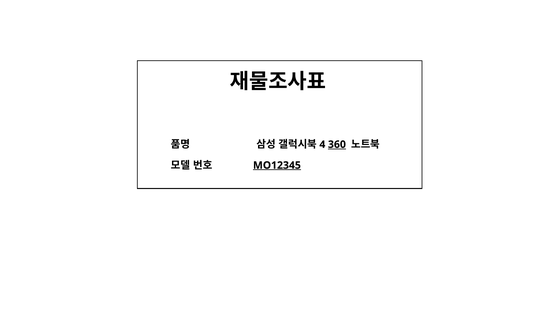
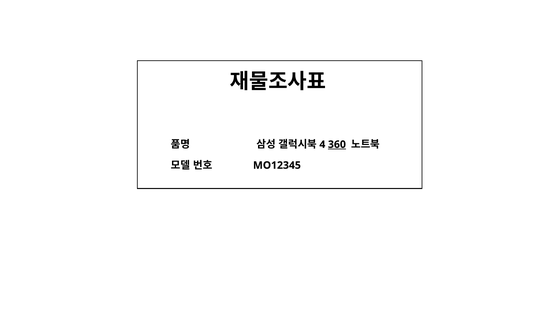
MO12345 underline: present -> none (277, 165)
